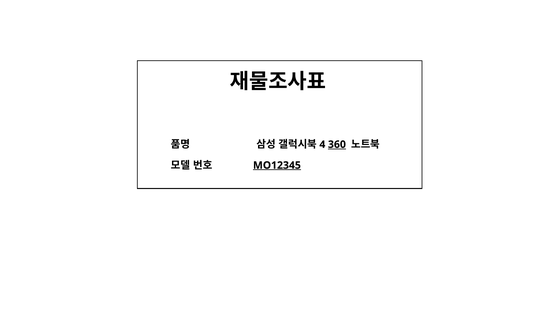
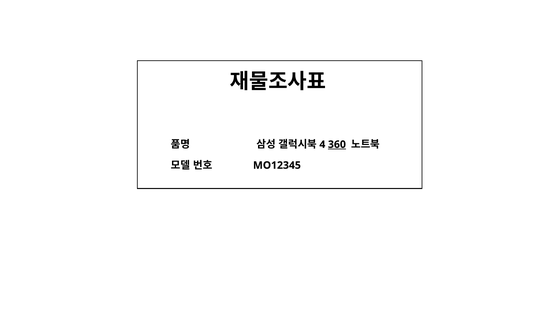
MO12345 underline: present -> none (277, 165)
